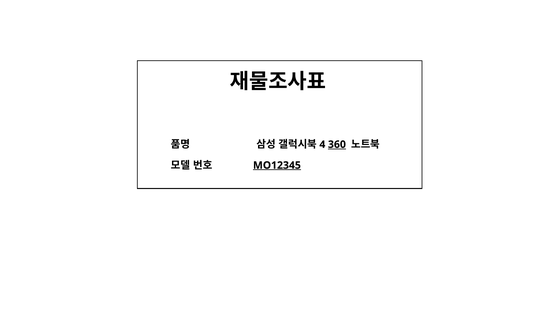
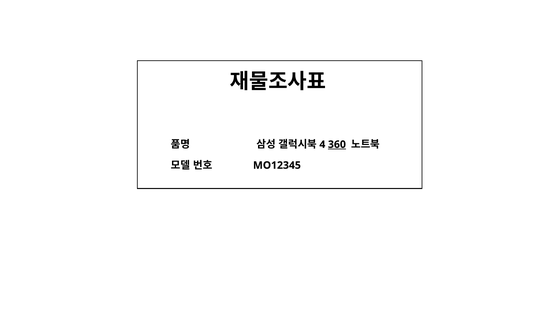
MO12345 underline: present -> none (277, 165)
